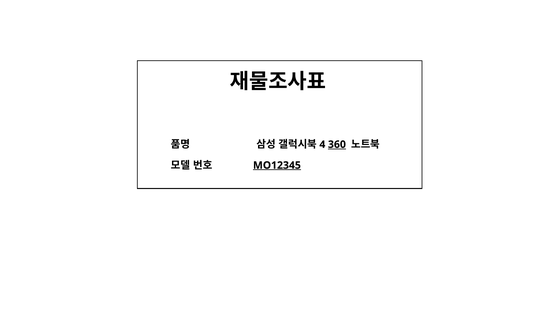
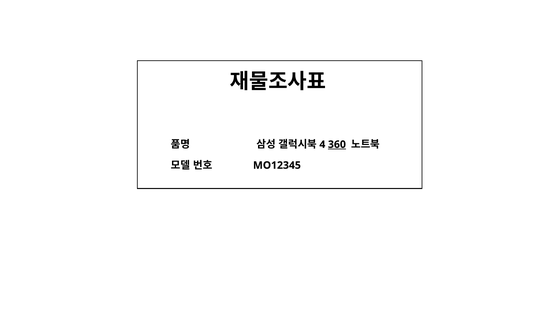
MO12345 underline: present -> none (277, 165)
